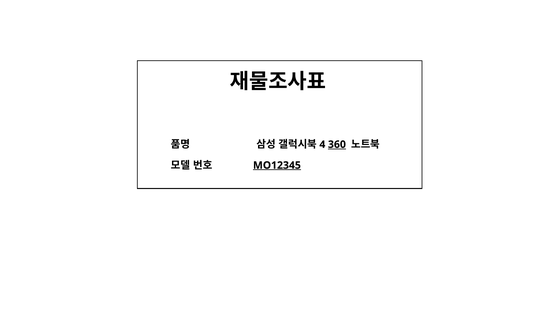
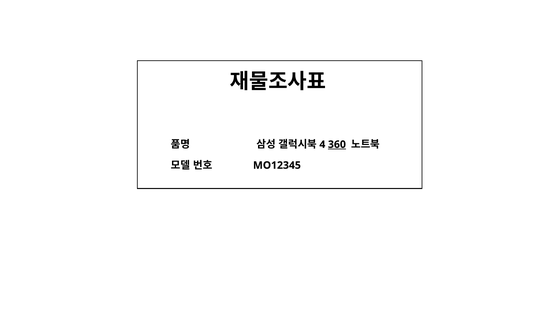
MO12345 underline: present -> none (277, 165)
